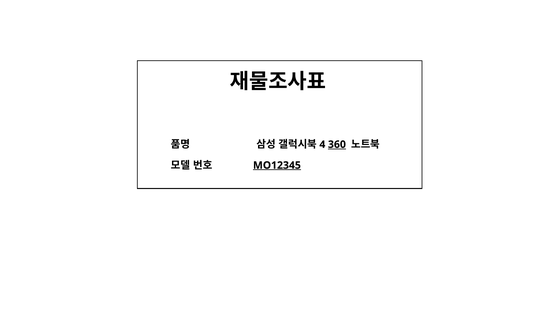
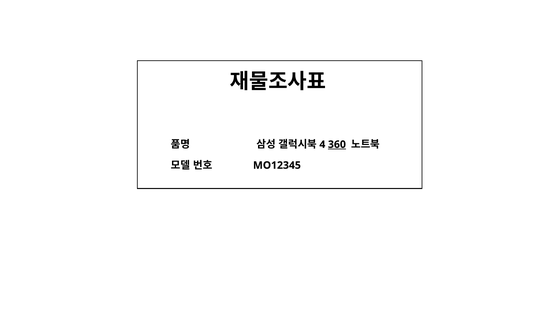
MO12345 underline: present -> none (277, 165)
